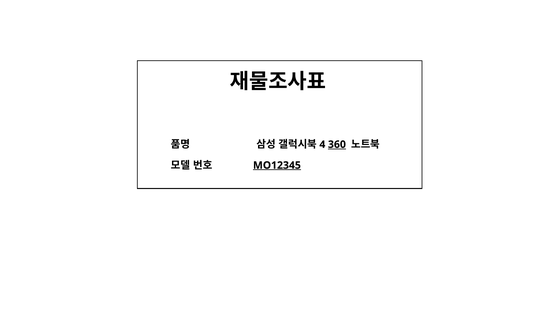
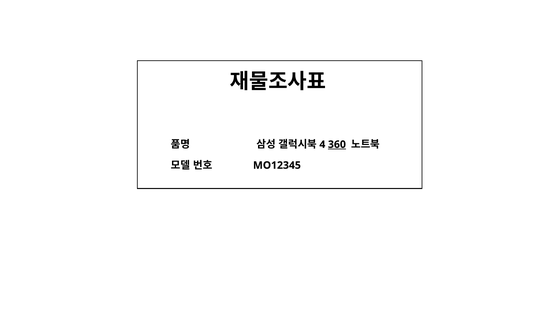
MO12345 underline: present -> none (277, 165)
